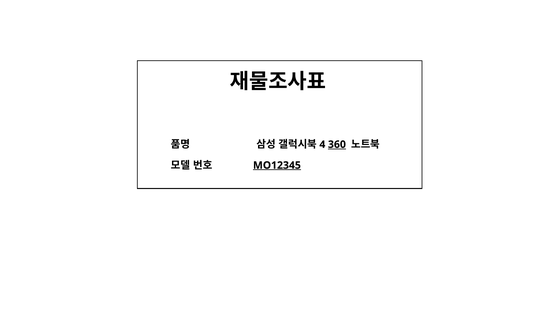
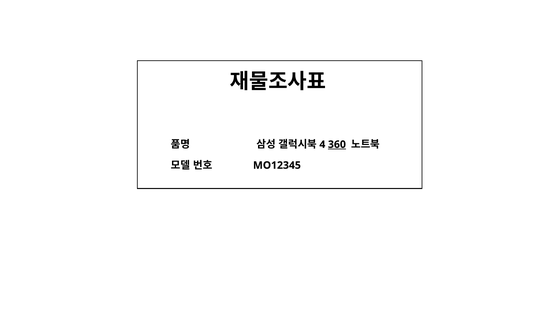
MO12345 underline: present -> none (277, 165)
